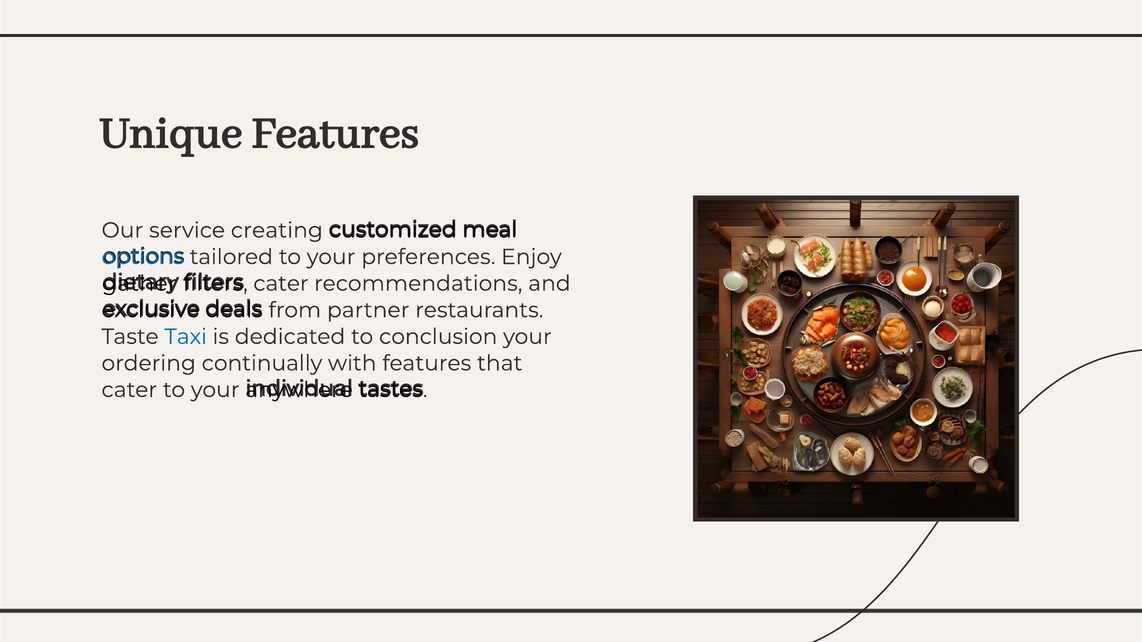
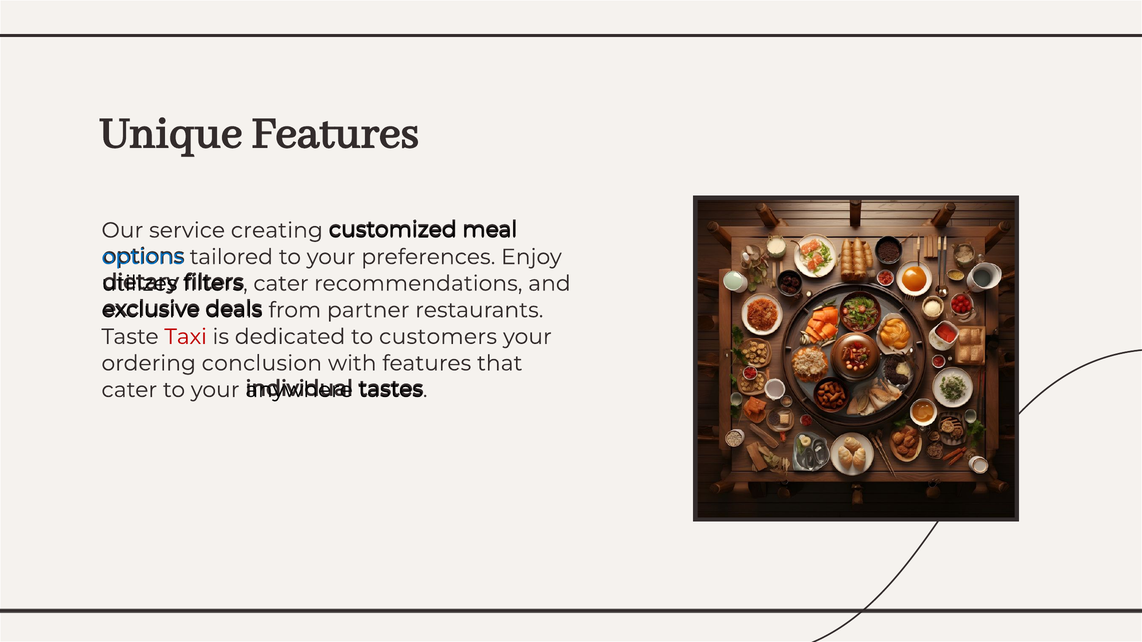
gather: gather -> utilizes (139, 284)
Taxi colour: blue -> red (186, 337)
conclusion: conclusion -> customers (438, 337)
continually: continually -> conclusion (262, 363)
